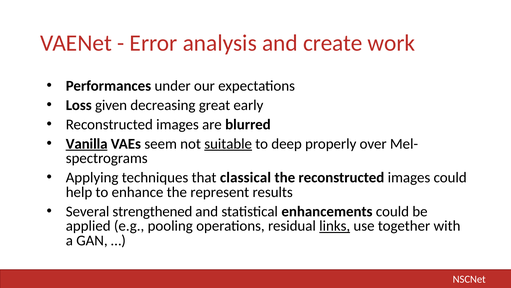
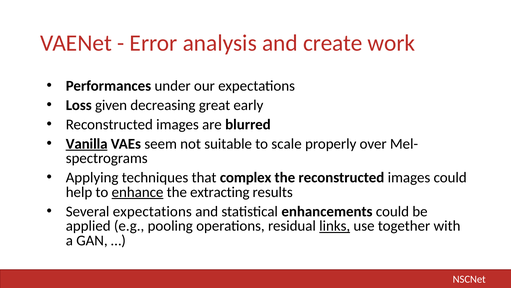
suitable underline: present -> none (228, 144)
deep: deep -> scale (287, 144)
classical: classical -> complex (246, 177)
enhance underline: none -> present (138, 192)
represent: represent -> extracting (220, 192)
Several strengthened: strengthened -> expectations (152, 211)
